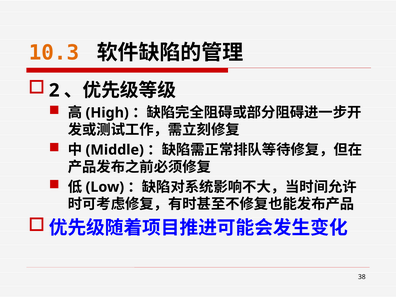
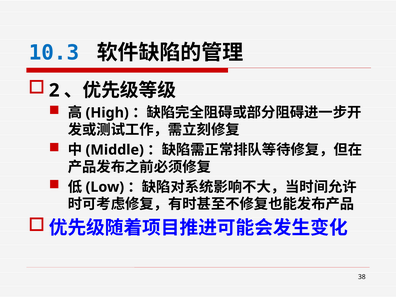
10.3 colour: orange -> blue (54, 53)
